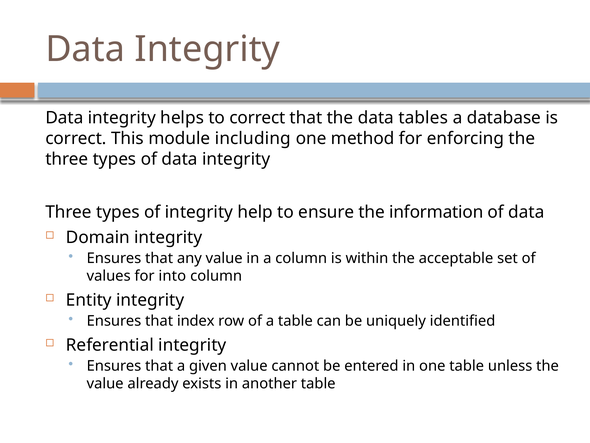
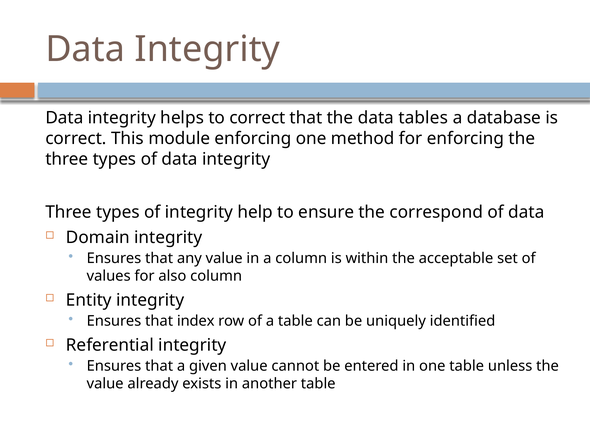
module including: including -> enforcing (253, 138)
information: information -> correspond (436, 212)
into: into -> also (172, 276)
